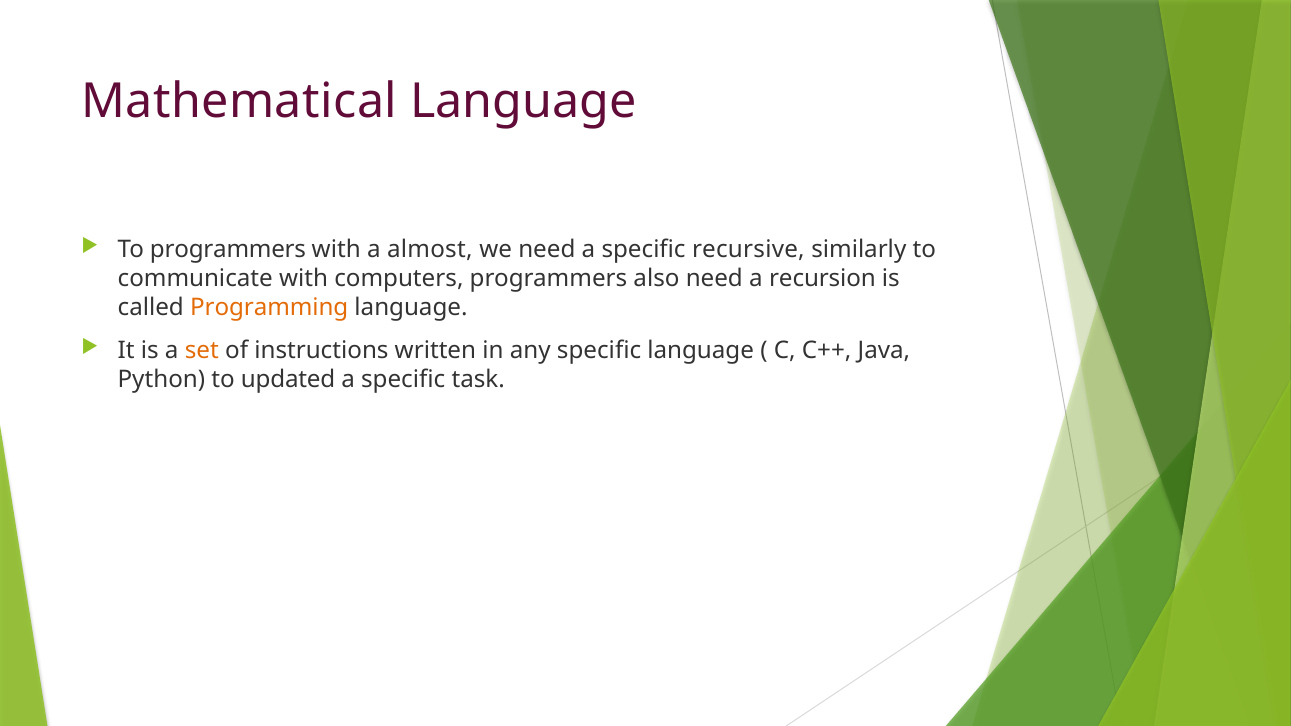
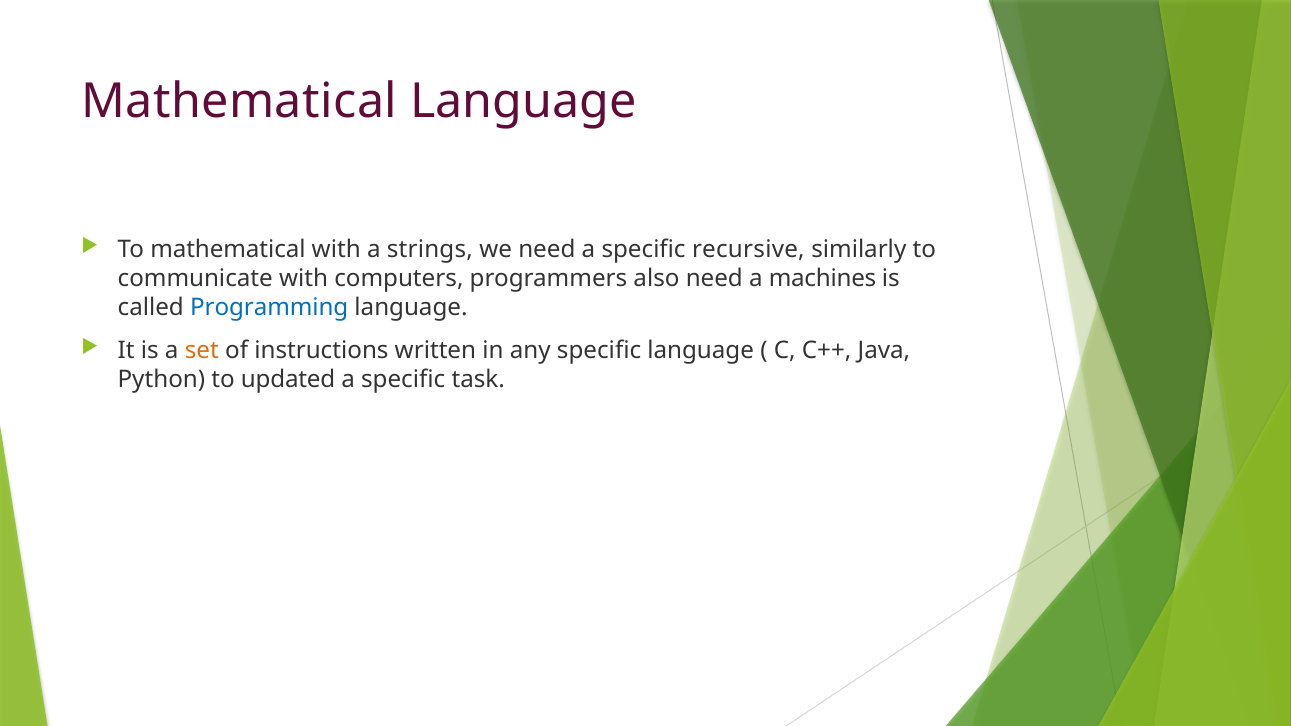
To programmers: programmers -> mathematical (228, 250)
almost: almost -> strings (430, 250)
recursion: recursion -> machines (823, 279)
Programming colour: orange -> blue (269, 308)
